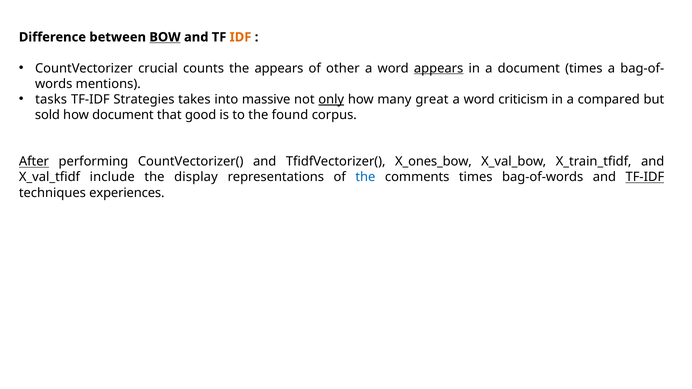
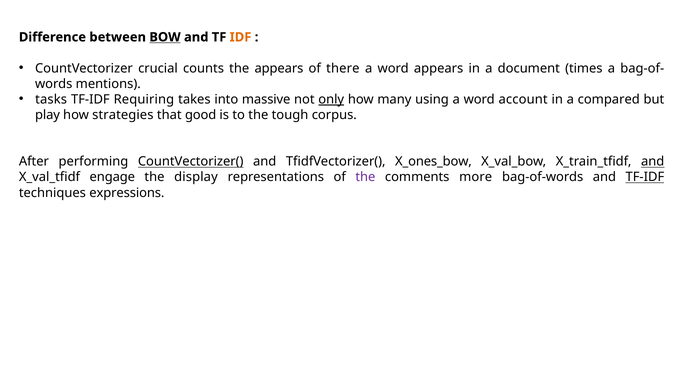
other: other -> there (343, 68)
appears underline: present -> none (439, 68)
Strategies: Strategies -> Requiring (144, 99)
great: great -> using (432, 99)
criticism: criticism -> account (523, 99)
sold: sold -> play (47, 115)
how document: document -> strategies (123, 115)
found: found -> tough (290, 115)
After underline: present -> none (34, 162)
CountVectorizer( underline: none -> present (191, 162)
and underline: none -> present (653, 162)
include: include -> engage (112, 177)
the colour: blue -> purple (365, 177)
comments times: times -> more (476, 177)
experiences: experiences -> expressions (127, 193)
